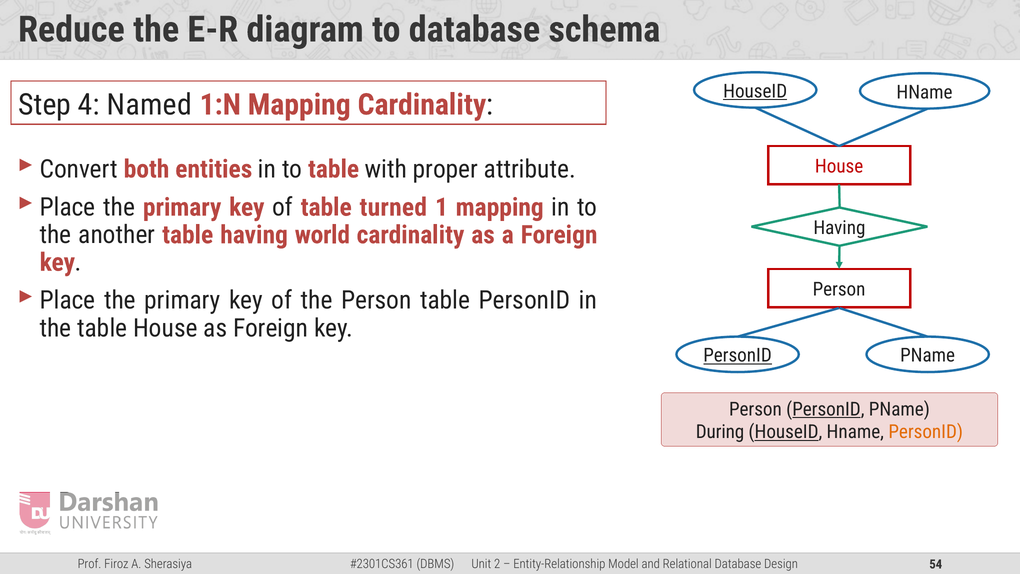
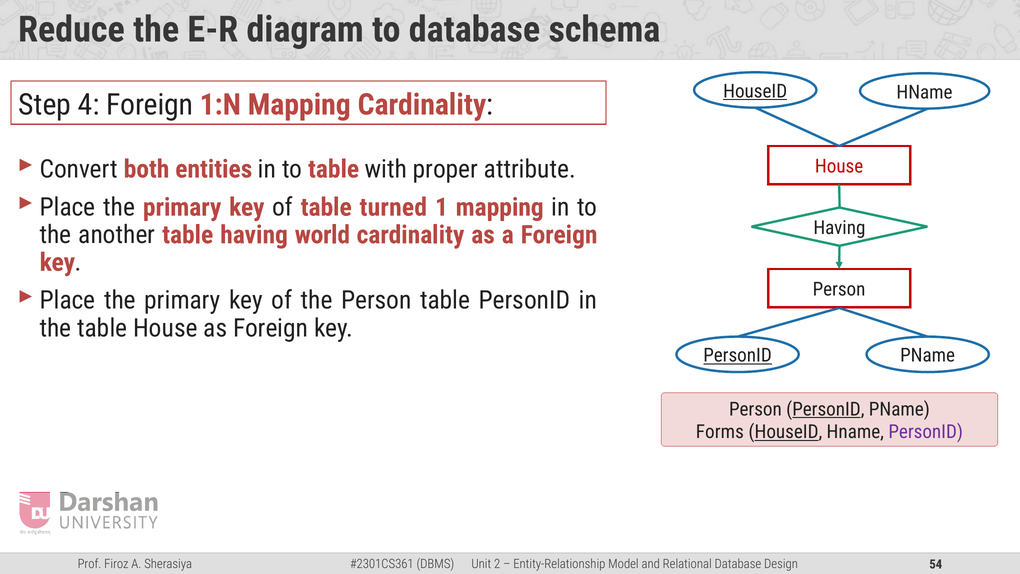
4 Named: Named -> Foreign (150, 105)
During: During -> Forms (720, 432)
PersonID colour: orange -> purple (926, 432)
